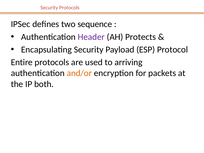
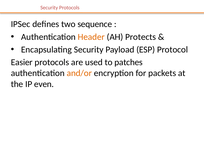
Header colour: purple -> orange (91, 37)
Entire: Entire -> Easier (22, 62)
arriving: arriving -> patches (129, 62)
both: both -> even (44, 84)
